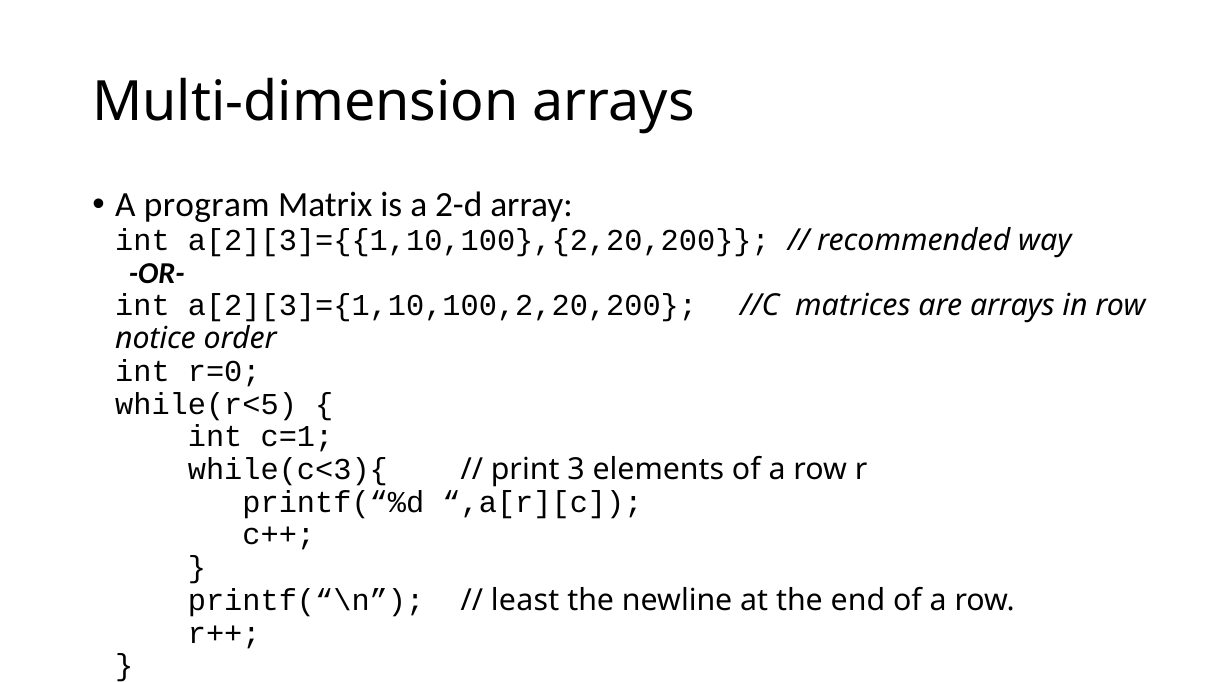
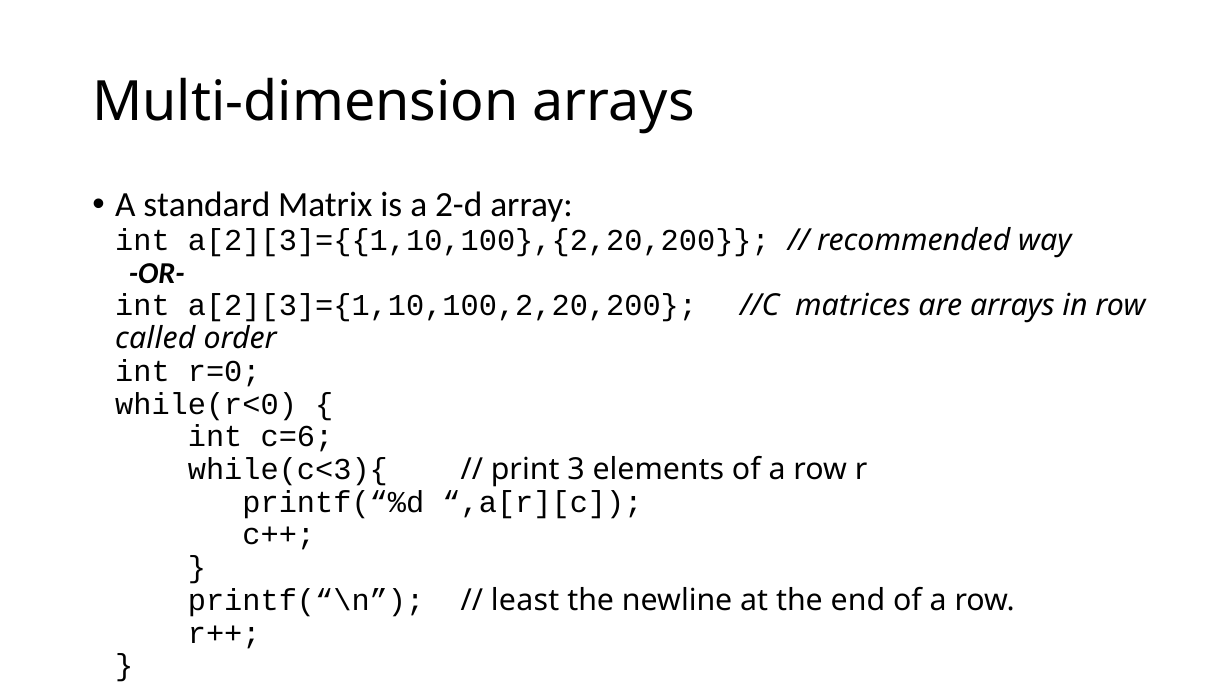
program: program -> standard (207, 205)
notice: notice -> called (155, 339)
while(r<5: while(r<5 -> while(r<0 (206, 404)
c=1: c=1 -> c=6 (297, 437)
